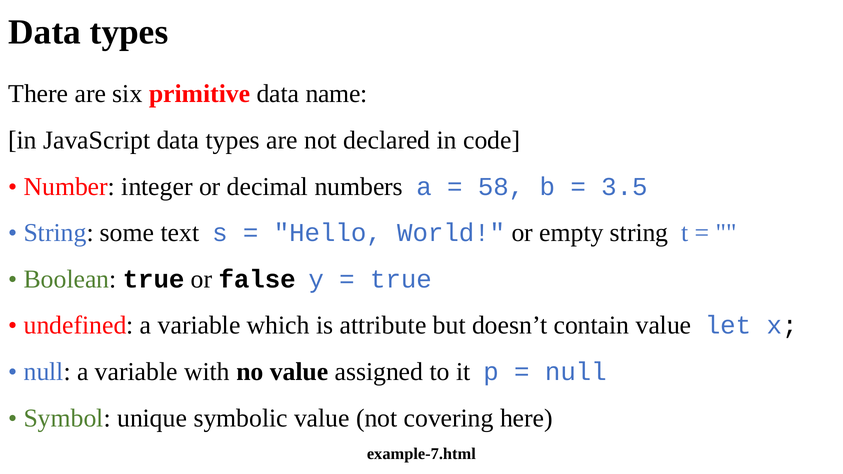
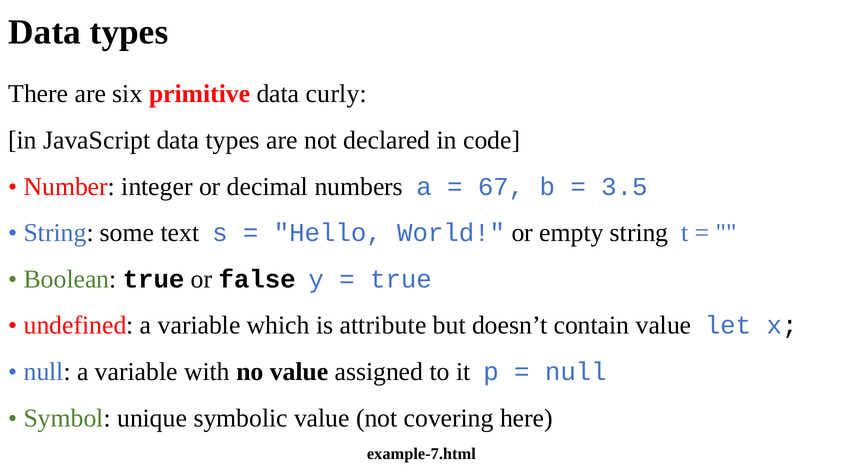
name: name -> curly (336, 94)
58: 58 -> 67 (501, 187)
